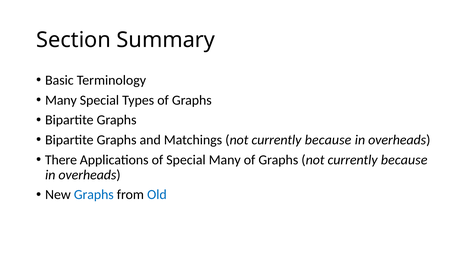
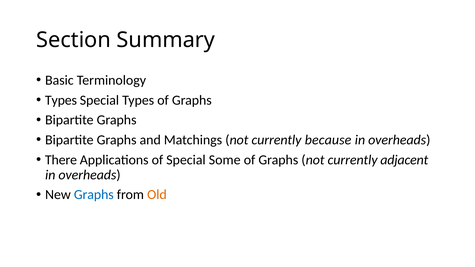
Many: Many -> Types (61, 100)
Special Many: Many -> Some (225, 160)
Graphs not currently because: because -> adjacent (404, 160)
Old colour: blue -> orange (157, 195)
